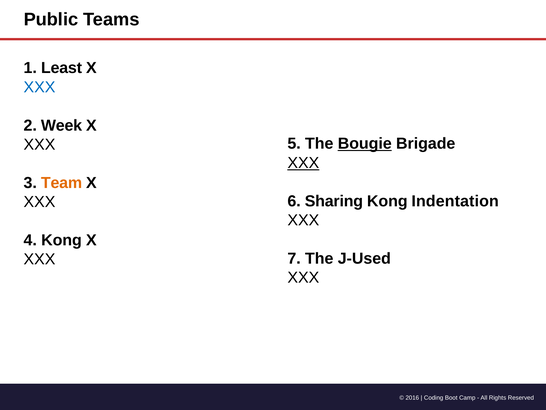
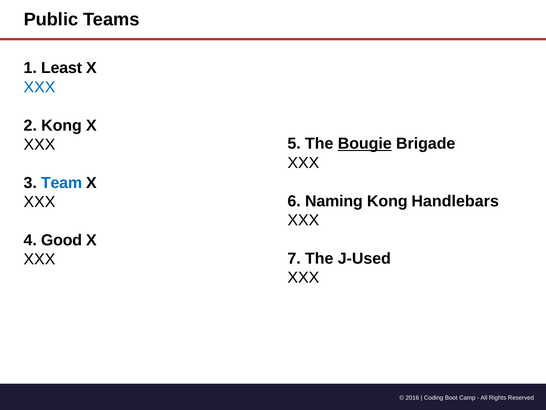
2 Week: Week -> Kong (61, 125)
XXX underline: present -> none (303, 163)
Team colour: orange -> blue (62, 183)
Sharing: Sharing -> Naming (334, 201)
Indentation: Indentation -> Handlebars (455, 201)
4 Kong: Kong -> Good (62, 240)
